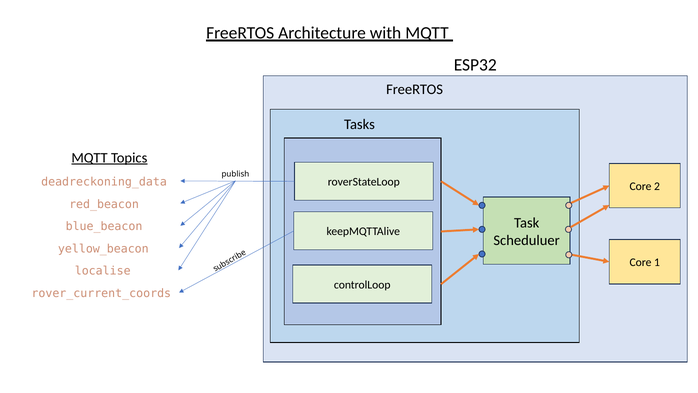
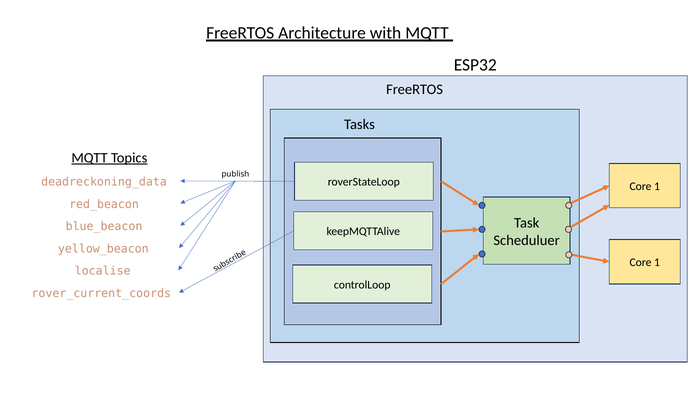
2: 2 -> 1 (657, 186)
